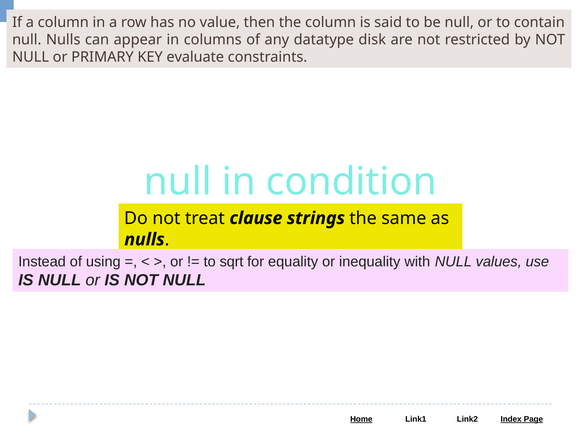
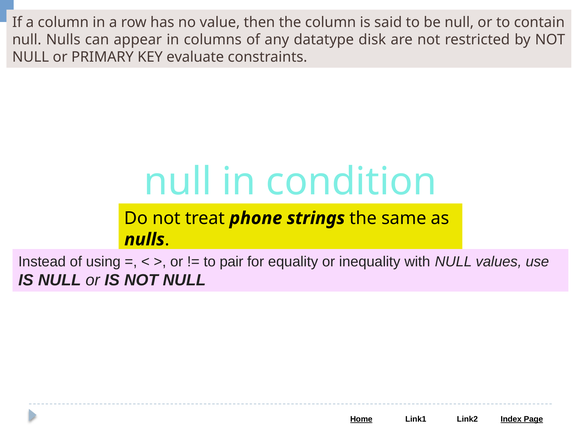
clause: clause -> phone (256, 218)
sqrt: sqrt -> pair (232, 261)
